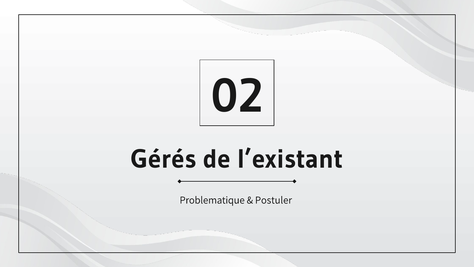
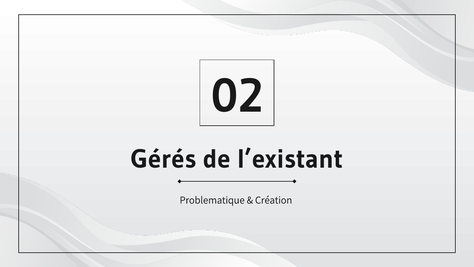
Postuler: Postuler -> Création (274, 200)
